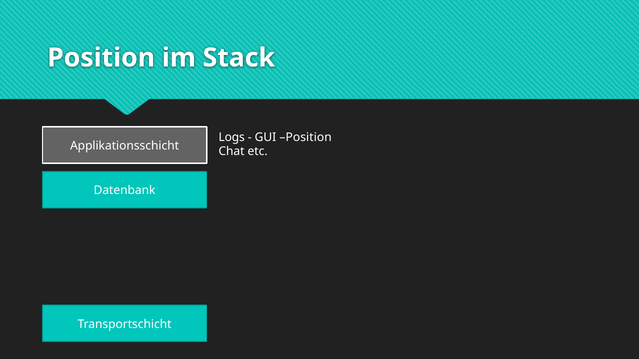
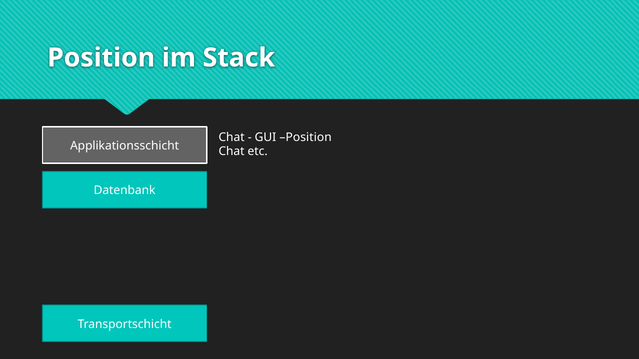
Logs: Logs -> Chat (232, 137)
